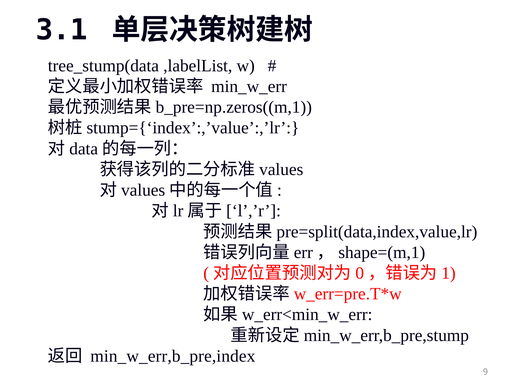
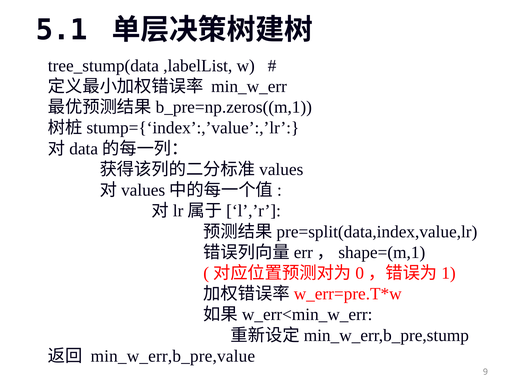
3.1: 3.1 -> 5.1 (62, 30)
min_w_err,b_pre,index: min_w_err,b_pre,index -> min_w_err,b_pre,value (173, 356)
